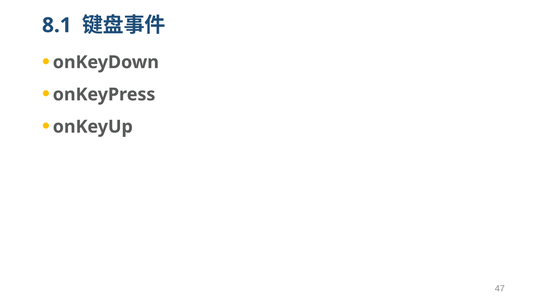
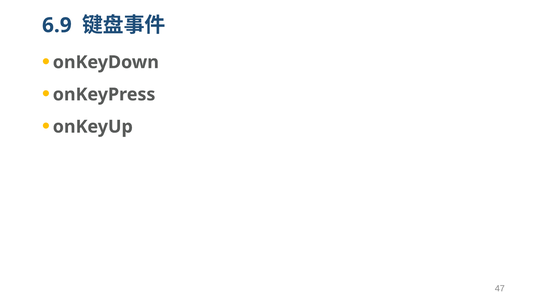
8.1: 8.1 -> 6.9 (57, 25)
